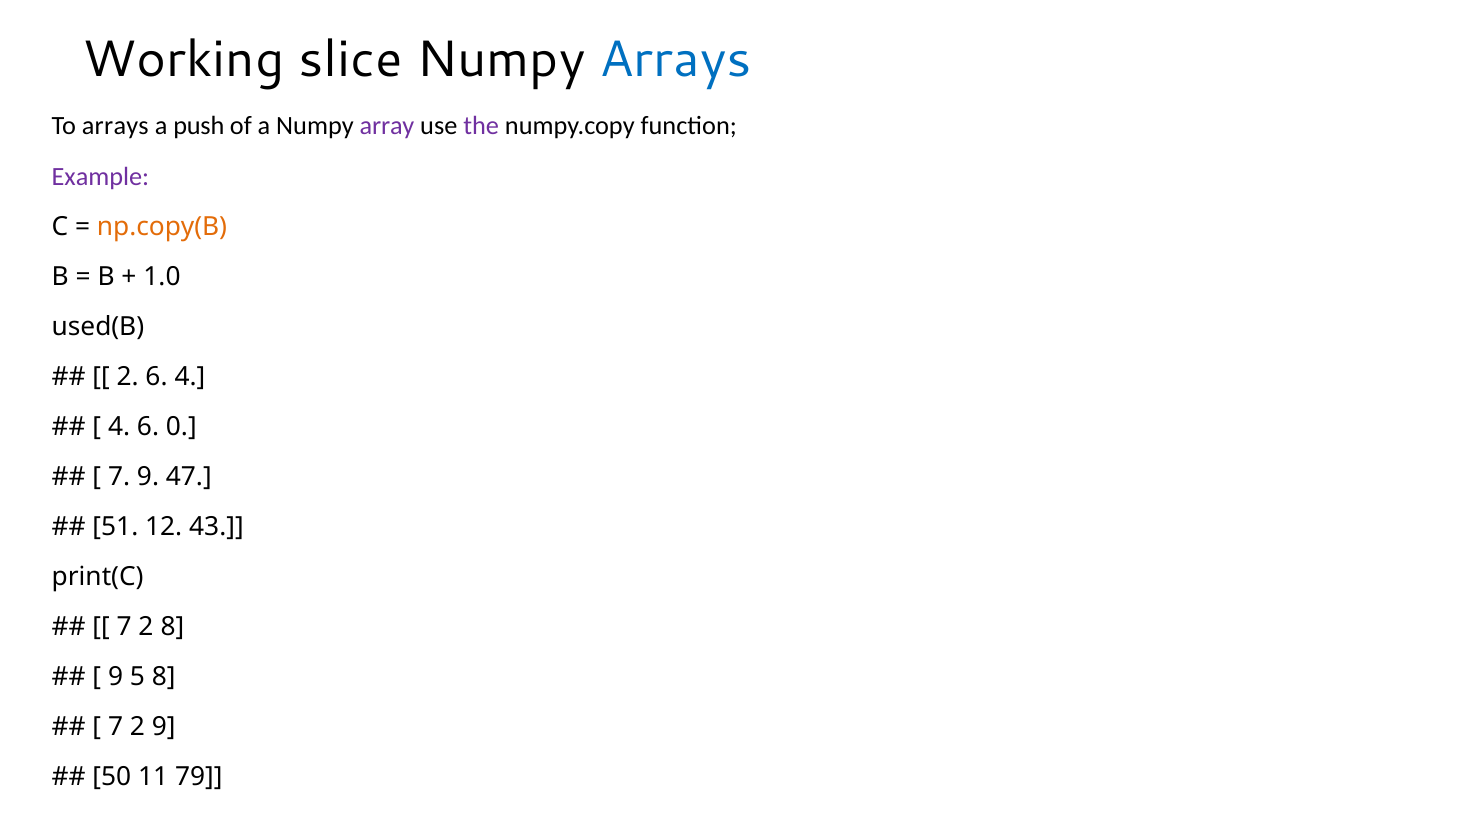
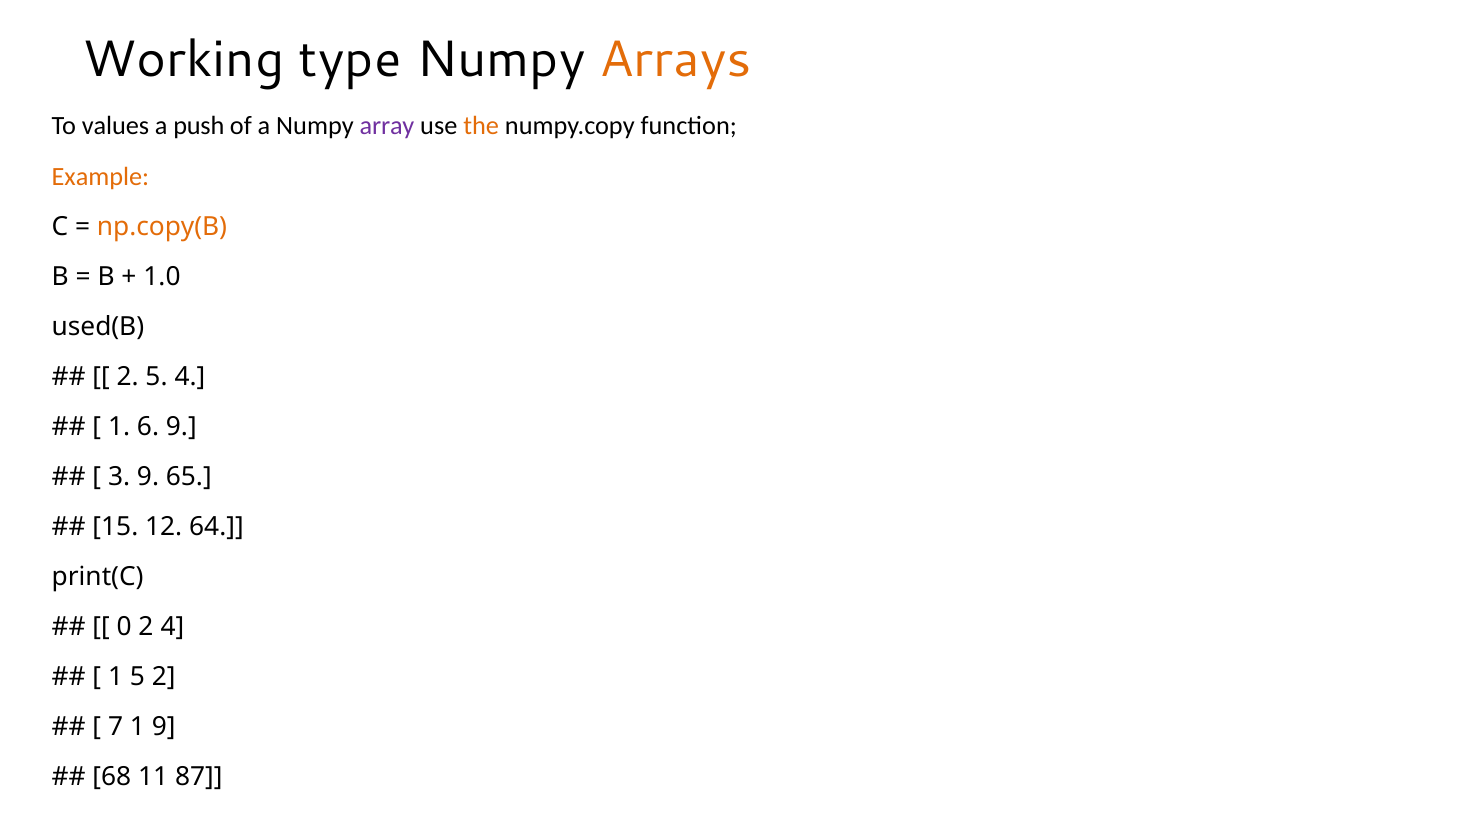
slice: slice -> type (350, 60)
Arrays colour: blue -> orange (676, 60)
To arrays: arrays -> values (115, 126)
the colour: purple -> orange (481, 126)
Example colour: purple -> orange (100, 176)
2 6: 6 -> 5 (157, 376)
4: 4 -> 1 (119, 426)
6 0: 0 -> 9 (181, 426)
7: 7 -> 3 (119, 477)
47: 47 -> 65 (189, 477)
51: 51 -> 15 (115, 527)
43: 43 -> 64 (216, 527)
7: 7 -> 0 (124, 627)
2 8: 8 -> 4 (172, 627)
9: 9 -> 1 (116, 677)
5 8: 8 -> 2 (164, 677)
2: 2 -> 1 (137, 727)
50: 50 -> 68 (112, 777)
79: 79 -> 87 (199, 777)
